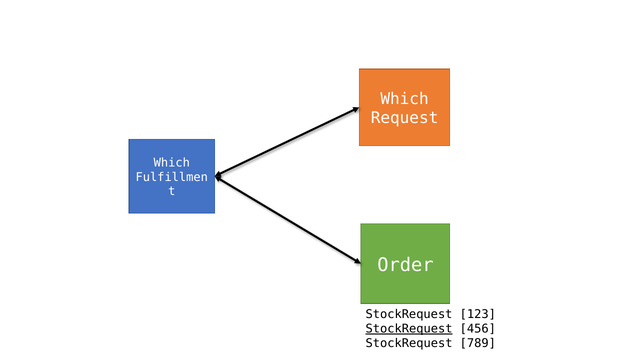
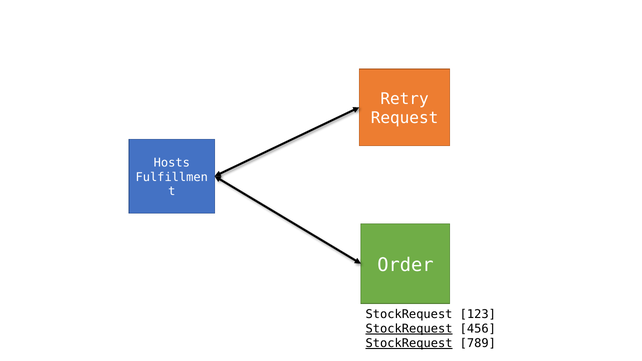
Which: Which -> Retry (405, 99)
Which: Which -> Hosts (172, 163)
StockRequest underline: none -> present (409, 343)
